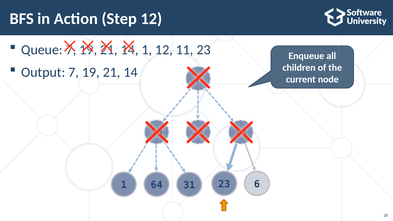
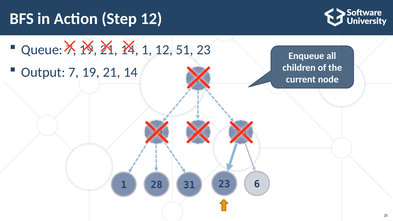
11: 11 -> 51 (185, 50)
1 64: 64 -> 28 (157, 185)
